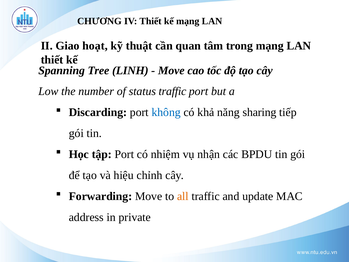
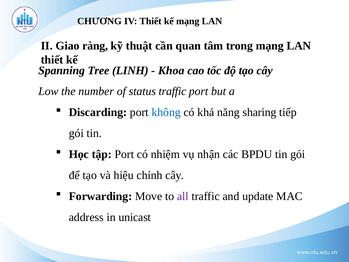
hoạt: hoạt -> ràng (95, 46)
Move: Move -> Khoa (171, 70)
all colour: orange -> purple (183, 196)
private: private -> unicast (135, 217)
